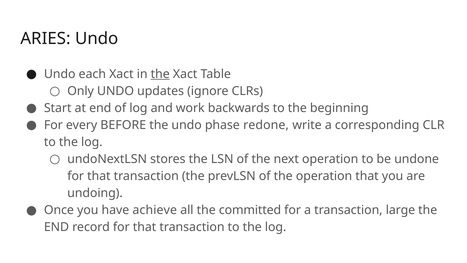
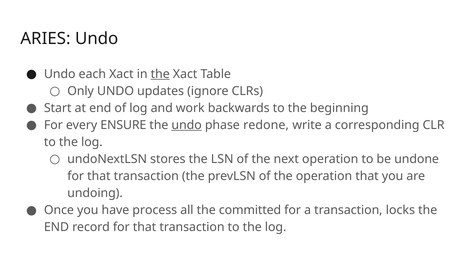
BEFORE: BEFORE -> ENSURE (123, 125)
undo underline: none -> present (187, 125)
achieve: achieve -> process (155, 210)
large: large -> locks (400, 210)
